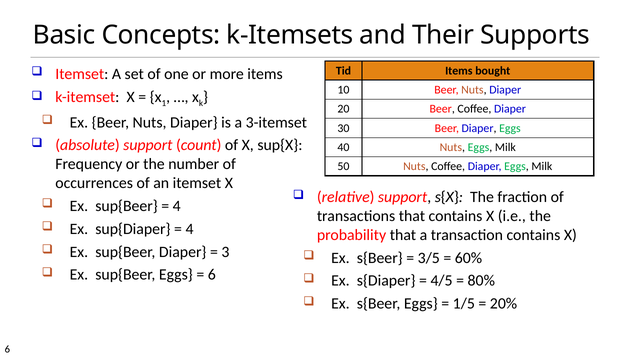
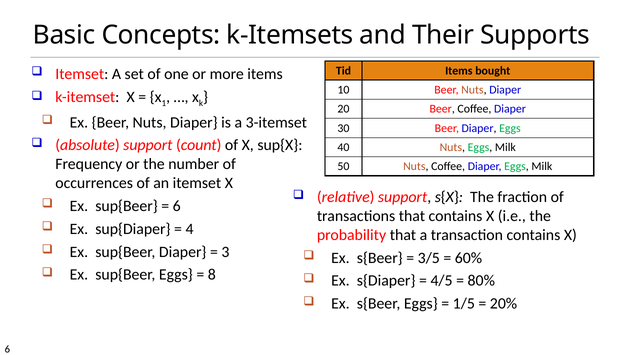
4: 4 -> 6 (177, 206)
6: 6 -> 8 (212, 275)
